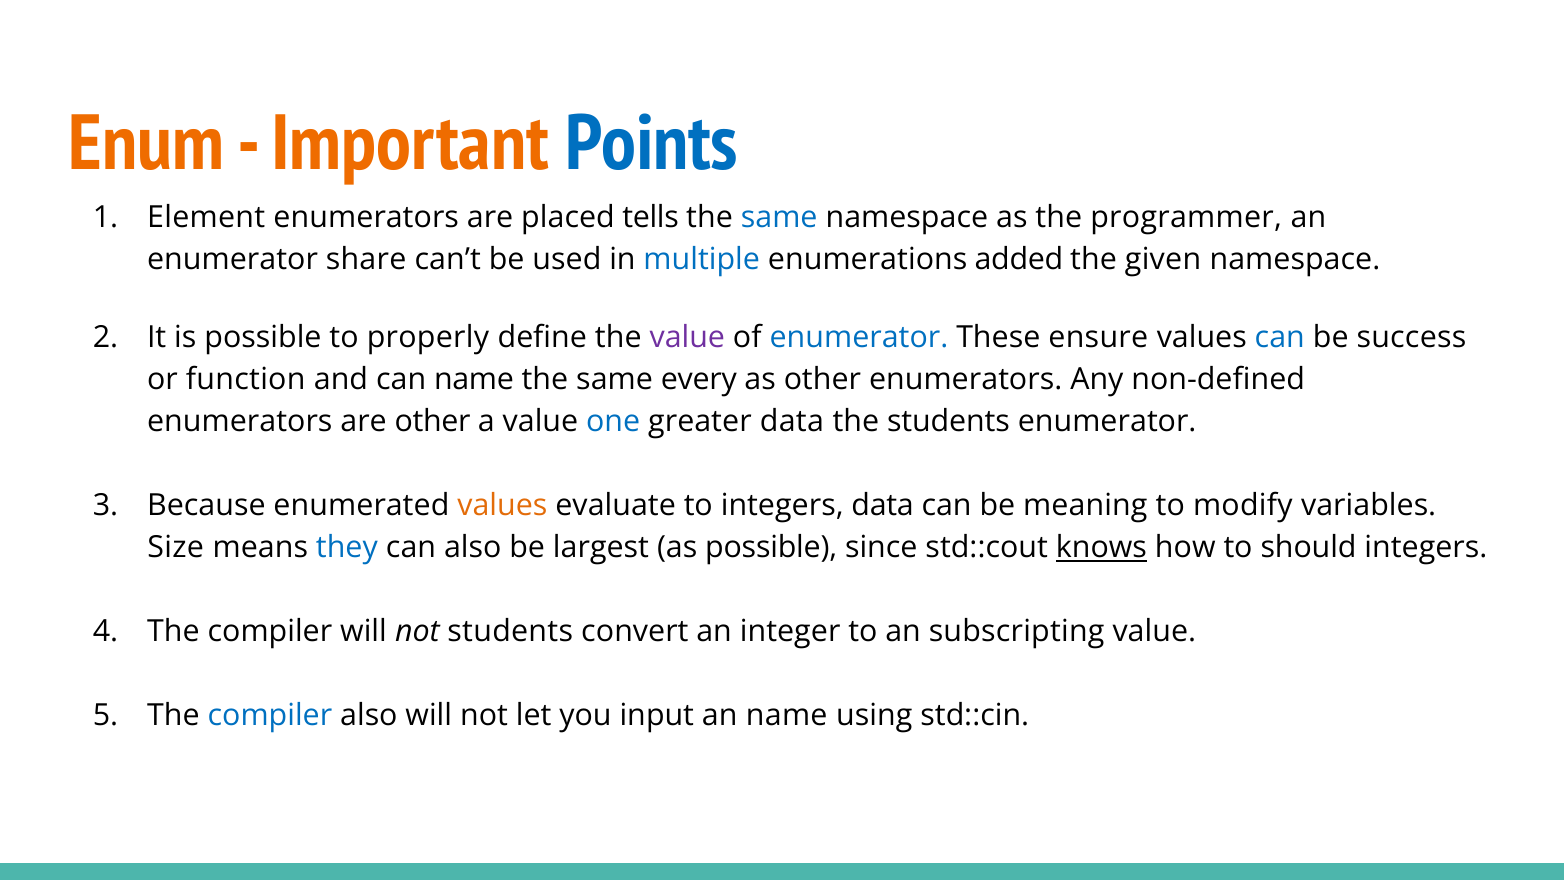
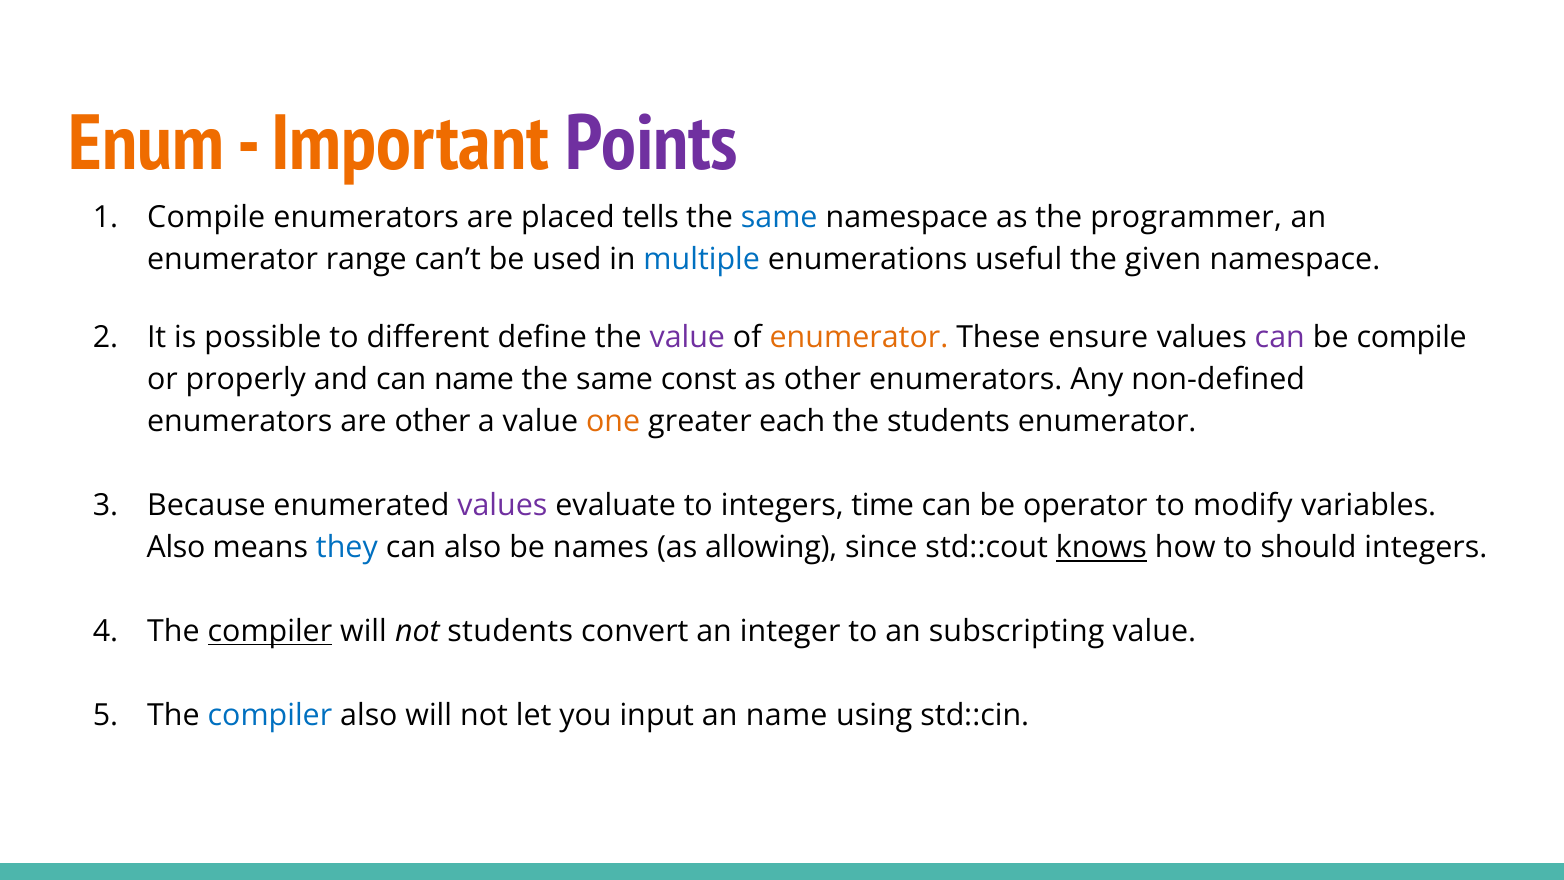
Points colour: blue -> purple (651, 144)
Element: Element -> Compile (206, 217)
share: share -> range (366, 259)
added: added -> useful (1019, 259)
properly: properly -> different (428, 338)
enumerator colour: blue -> orange (859, 338)
can colour: blue -> purple (1280, 338)
be success: success -> compile (1412, 338)
function: function -> properly (246, 380)
every: every -> const (699, 380)
one colour: blue -> orange (613, 422)
greater data: data -> each (792, 422)
values colour: orange -> purple (502, 505)
integers data: data -> time (883, 505)
meaning: meaning -> operator (1085, 505)
Size: Size -> Also (176, 547)
largest: largest -> names (601, 547)
as possible: possible -> allowing (771, 547)
compiler underline: none -> present (270, 631)
